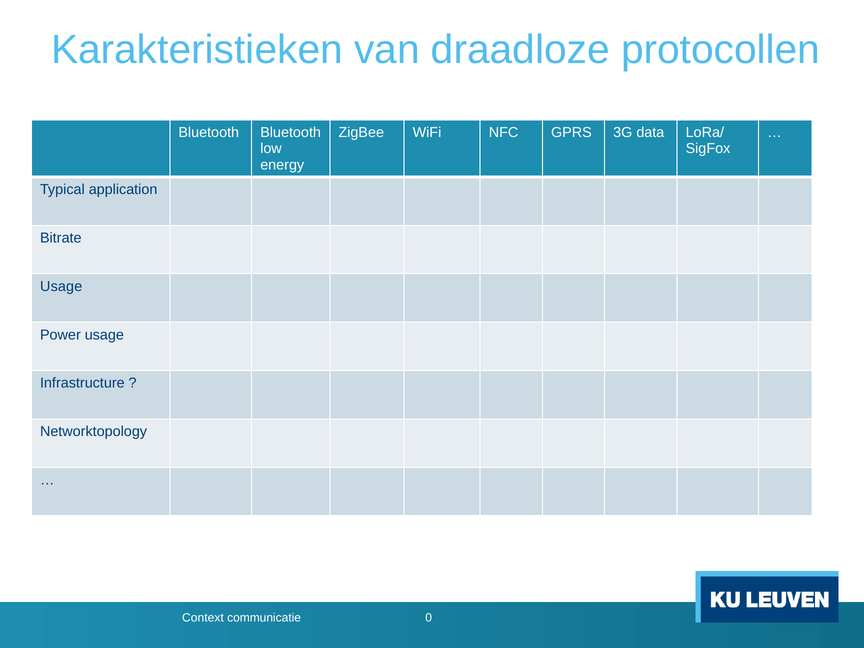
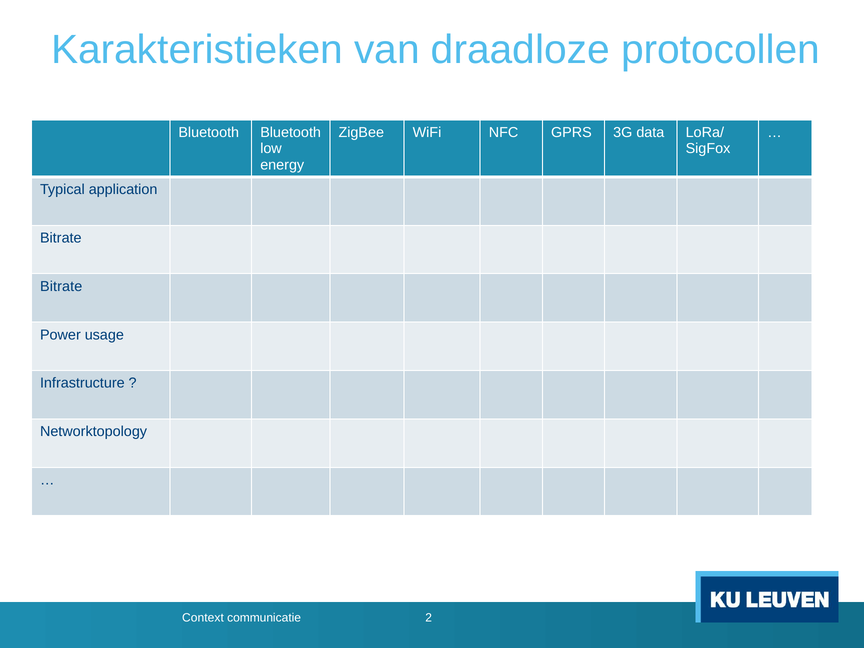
Usage: Usage -> Bitrate (61, 286)
0: 0 -> 2 (429, 618)
